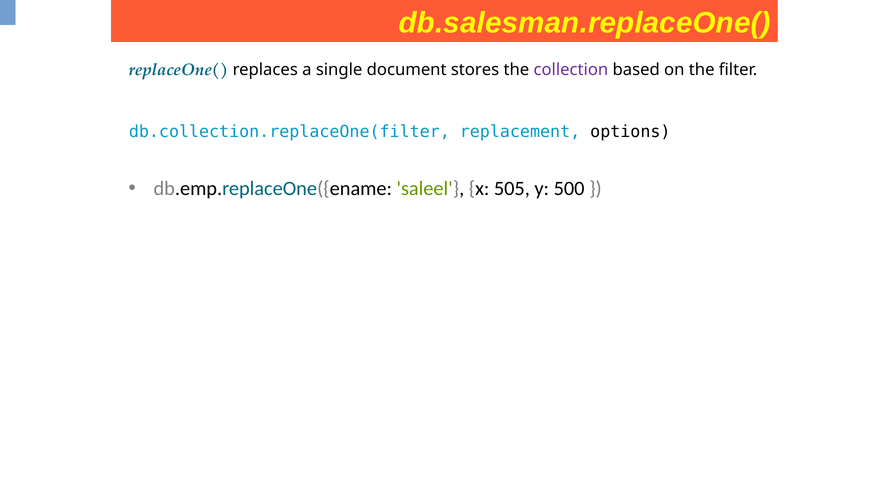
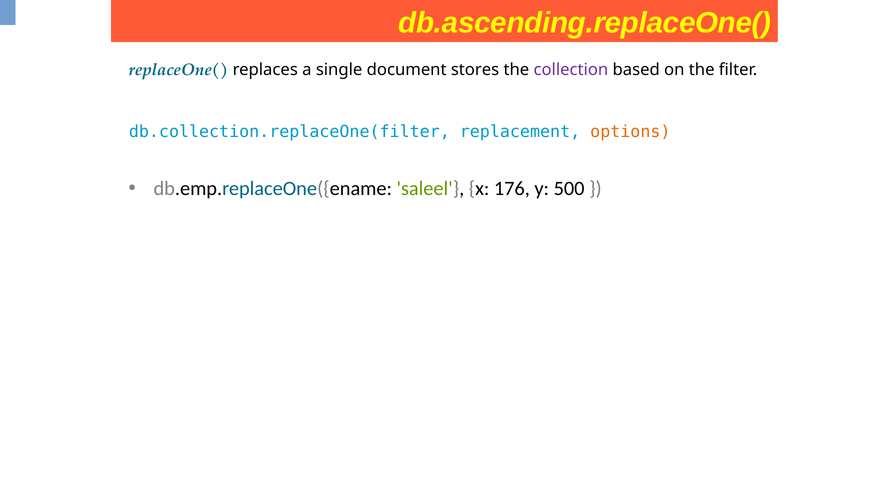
db.salesman.replaceOne(: db.salesman.replaceOne( -> db.ascending.replaceOne( (585, 23)
options colour: black -> orange (630, 132)
505: 505 -> 176 (512, 189)
